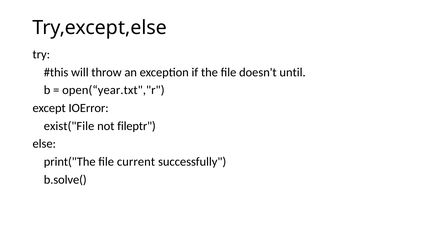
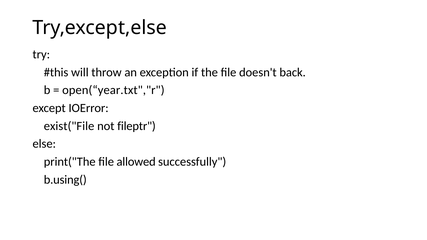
until: until -> back (293, 72)
current: current -> allowed (136, 162)
b.solve(: b.solve( -> b.using( (65, 180)
